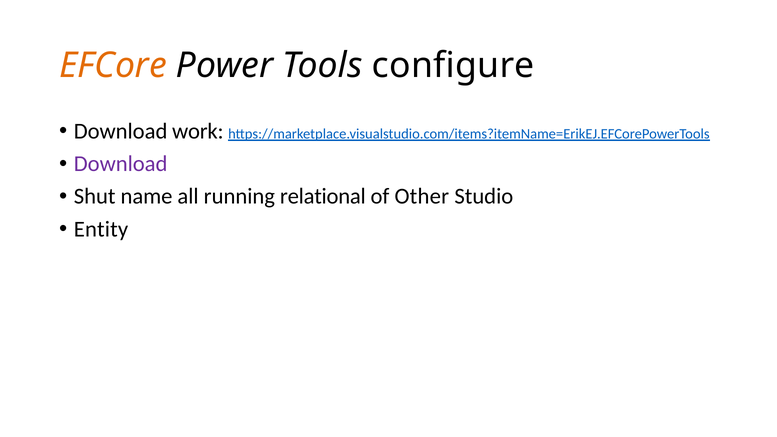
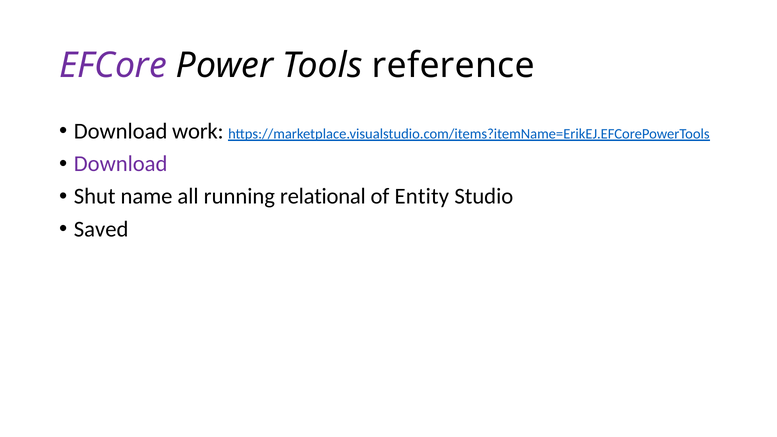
EFCore colour: orange -> purple (113, 65)
configure: configure -> reference (453, 65)
Other: Other -> Entity (422, 197)
Entity: Entity -> Saved (101, 229)
